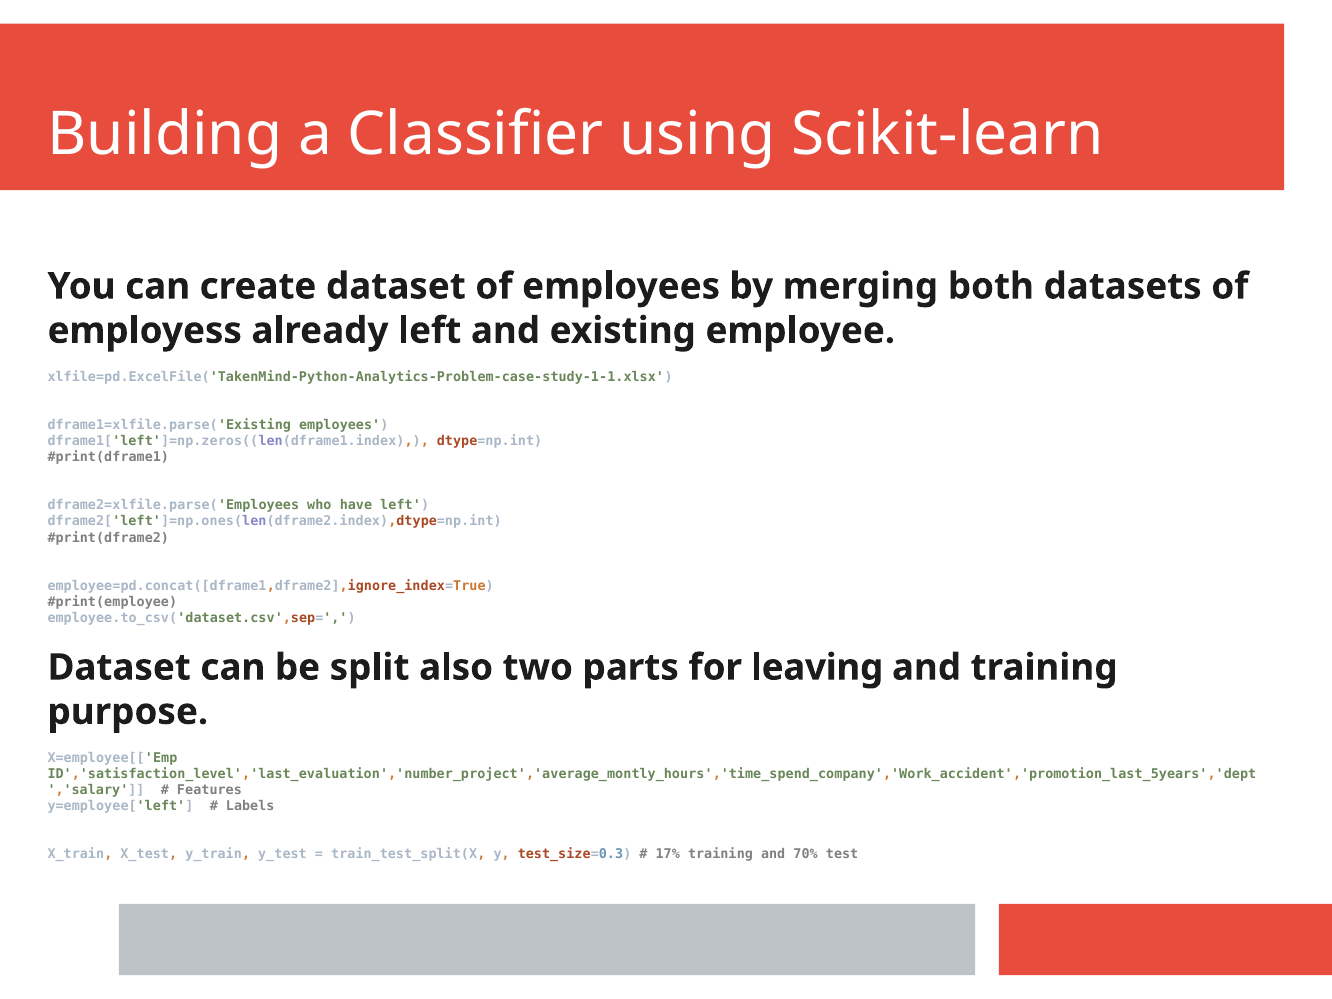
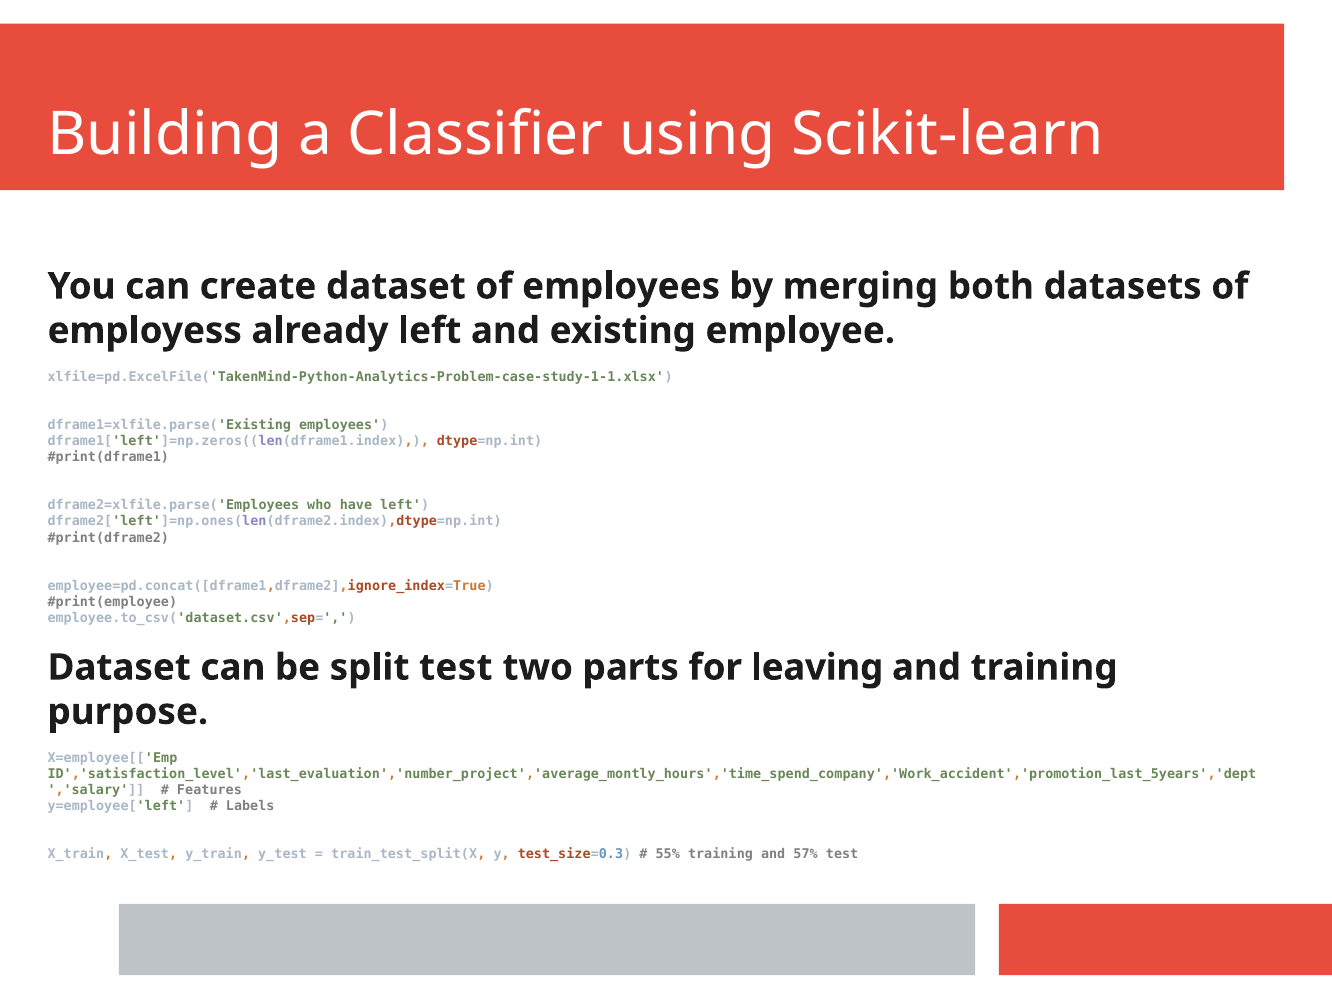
split also: also -> test (456, 667)
17%: 17% -> 55% (668, 854)
70%: 70% -> 57% (806, 854)
